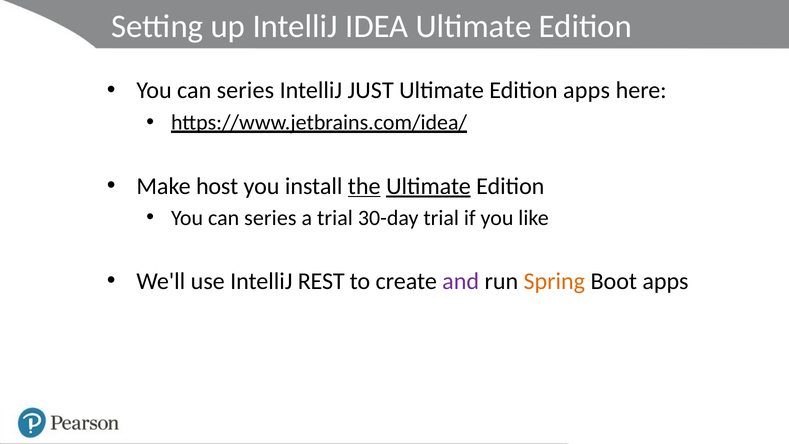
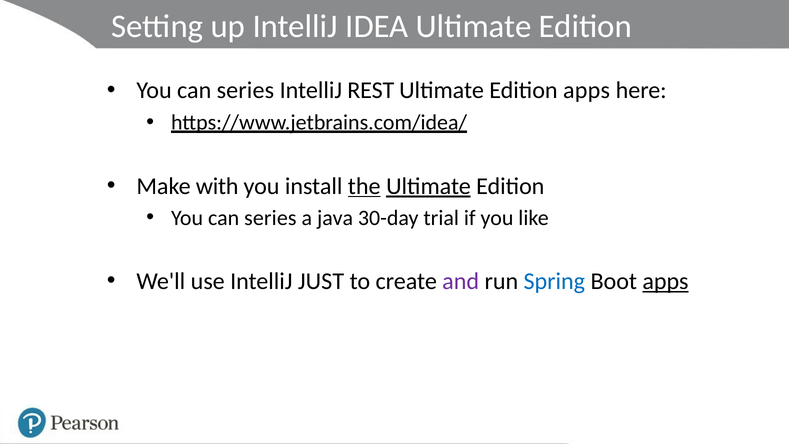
JUST: JUST -> REST (371, 90)
host: host -> with (217, 186)
a trial: trial -> java (335, 218)
REST: REST -> JUST (321, 281)
Spring colour: orange -> blue (554, 281)
apps underline: none -> present (665, 281)
